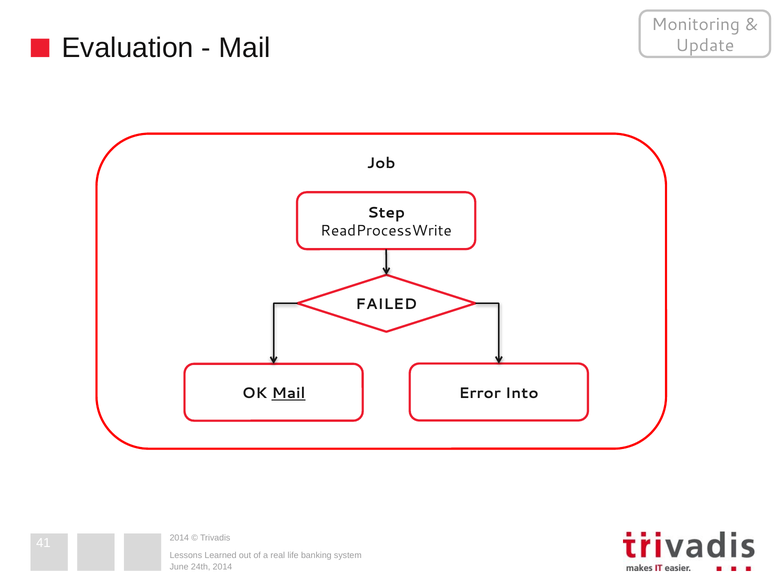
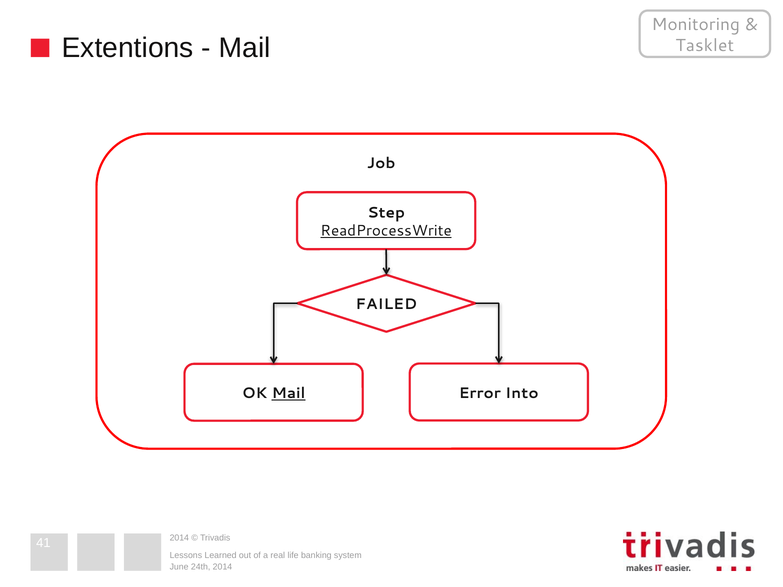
Evaluation: Evaluation -> Extentions (128, 48)
Update: Update -> Tasklet (705, 45)
ReadProcessWrite underline: none -> present (386, 231)
